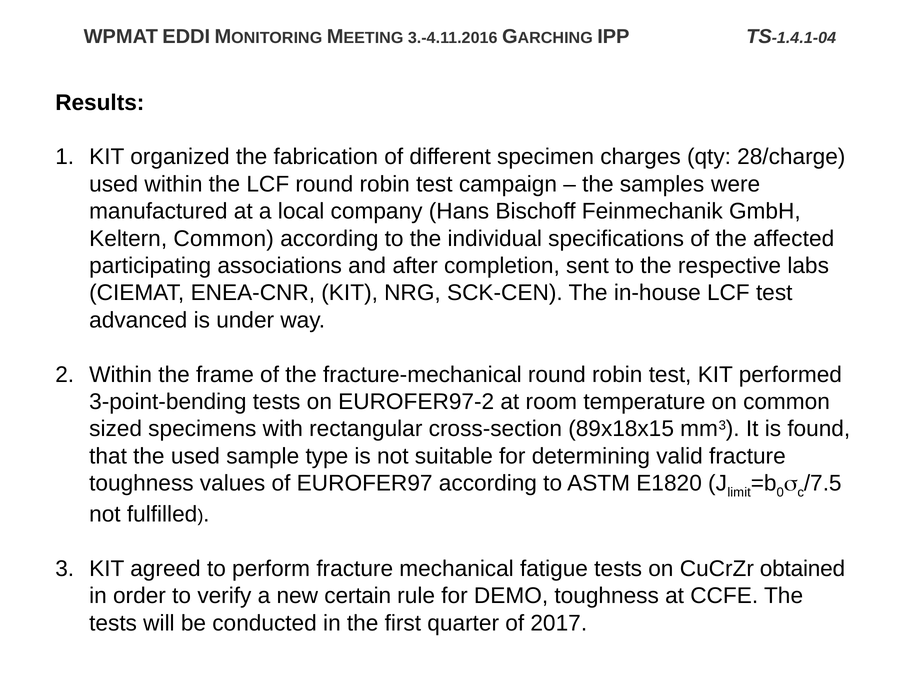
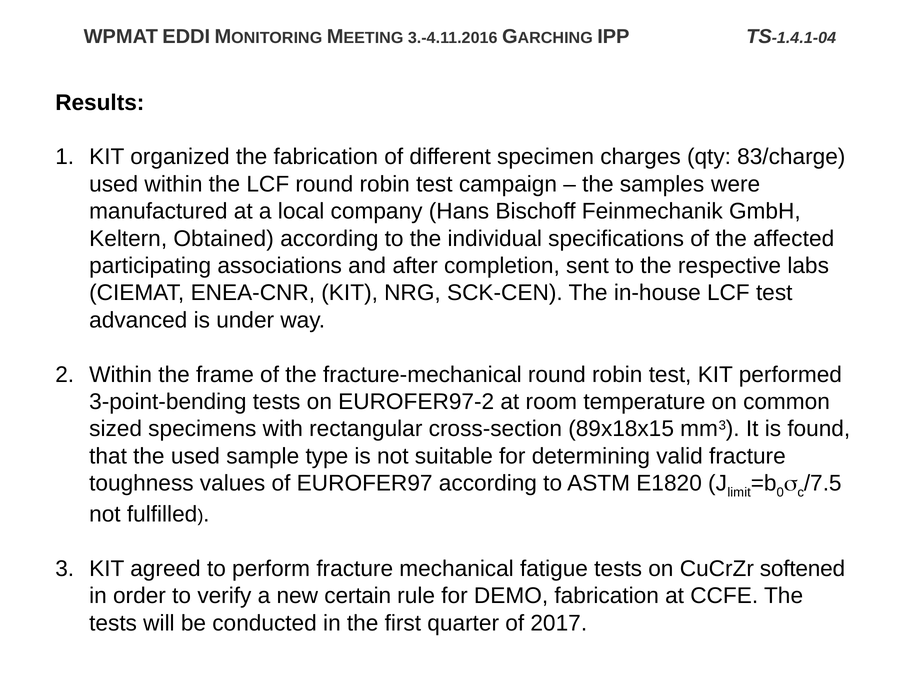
28/charge: 28/charge -> 83/charge (791, 157)
Keltern Common: Common -> Obtained (224, 238)
obtained: obtained -> softened (802, 568)
DEMO toughness: toughness -> fabrication (607, 595)
